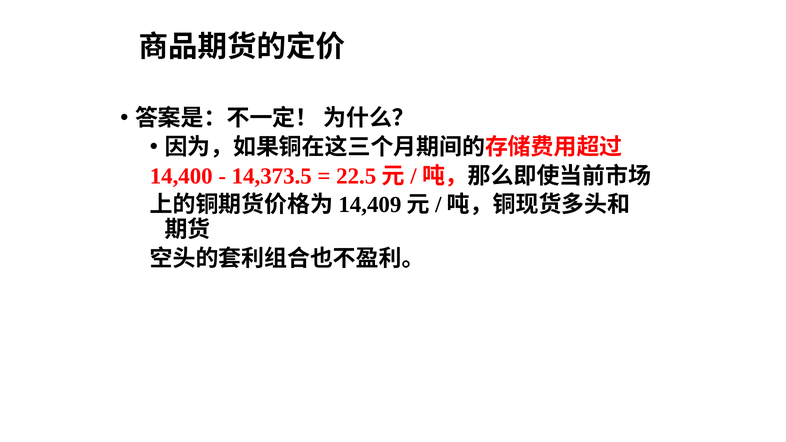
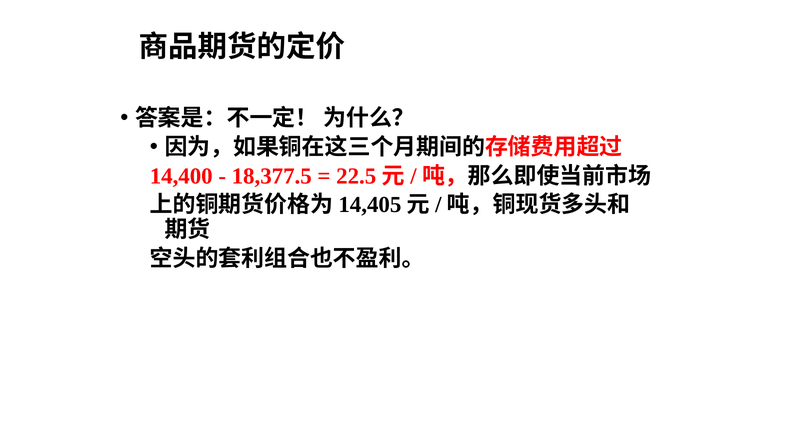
14,373.5: 14,373.5 -> 18,377.5 (272, 176)
14,409: 14,409 -> 14,405 (370, 205)
